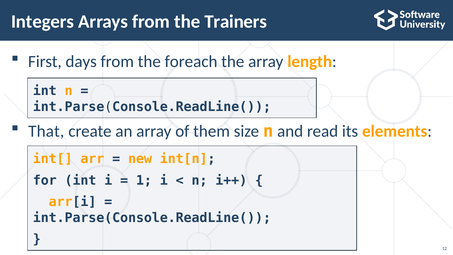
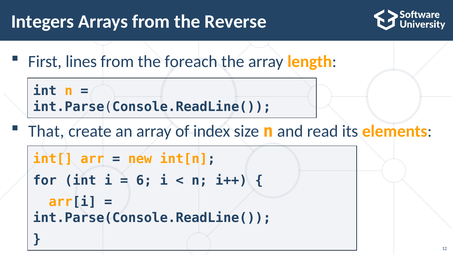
Trainers: Trainers -> Reverse (236, 21)
days: days -> lines (81, 62)
them: them -> index (212, 131)
1: 1 -> 6 (144, 180)
